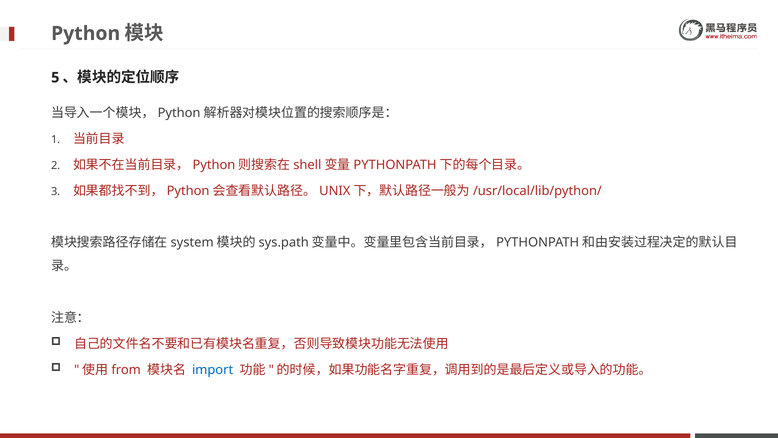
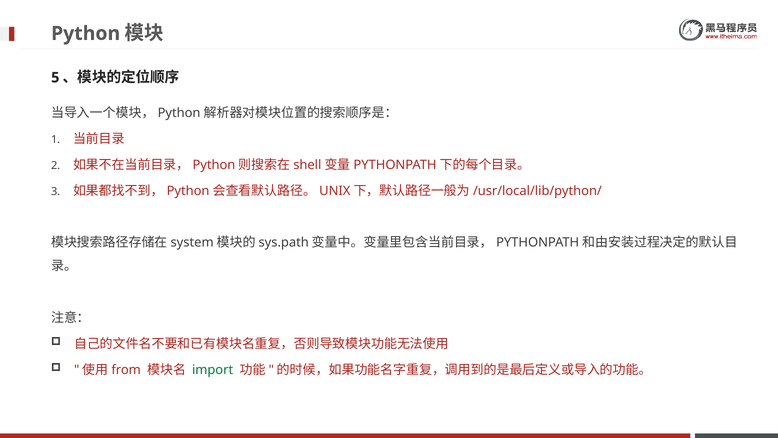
import colour: blue -> green (213, 369)
